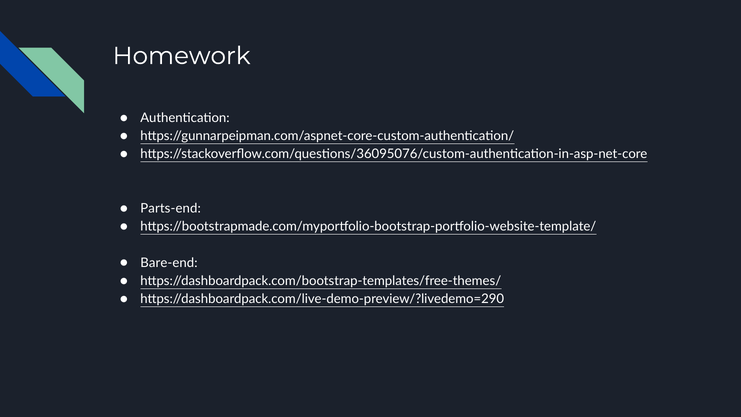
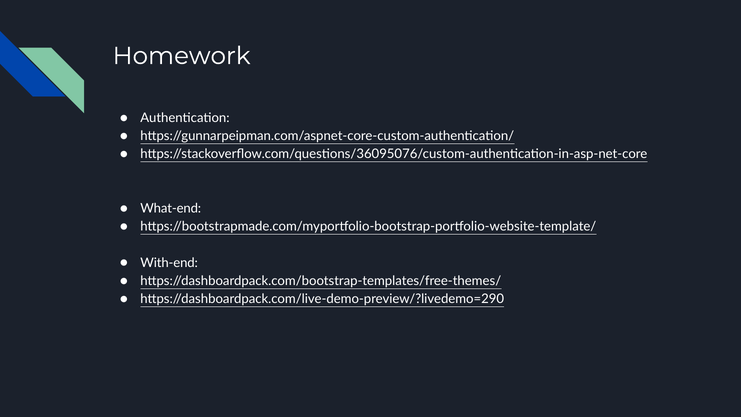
Parts-end: Parts-end -> What-end (171, 208)
Bare-end: Bare-end -> With-end (169, 263)
